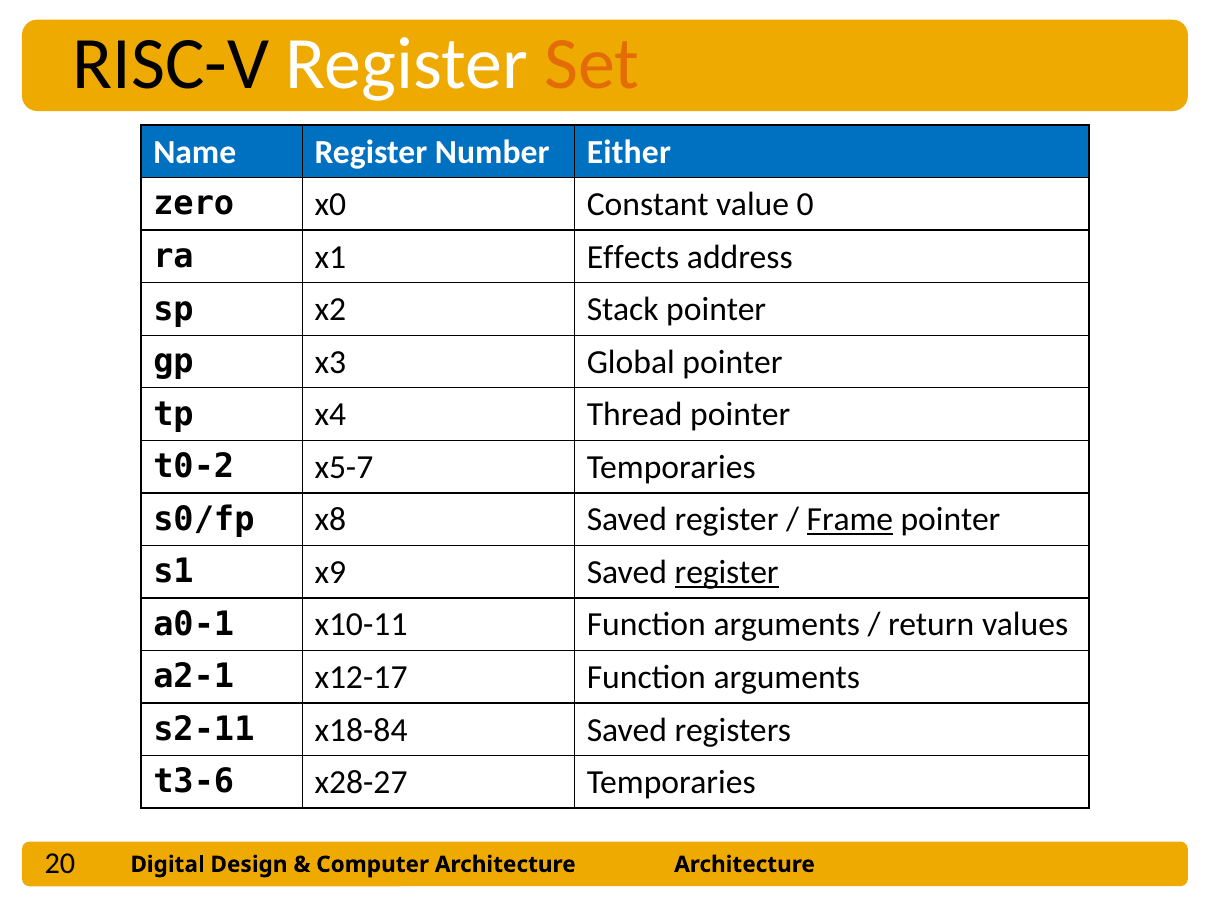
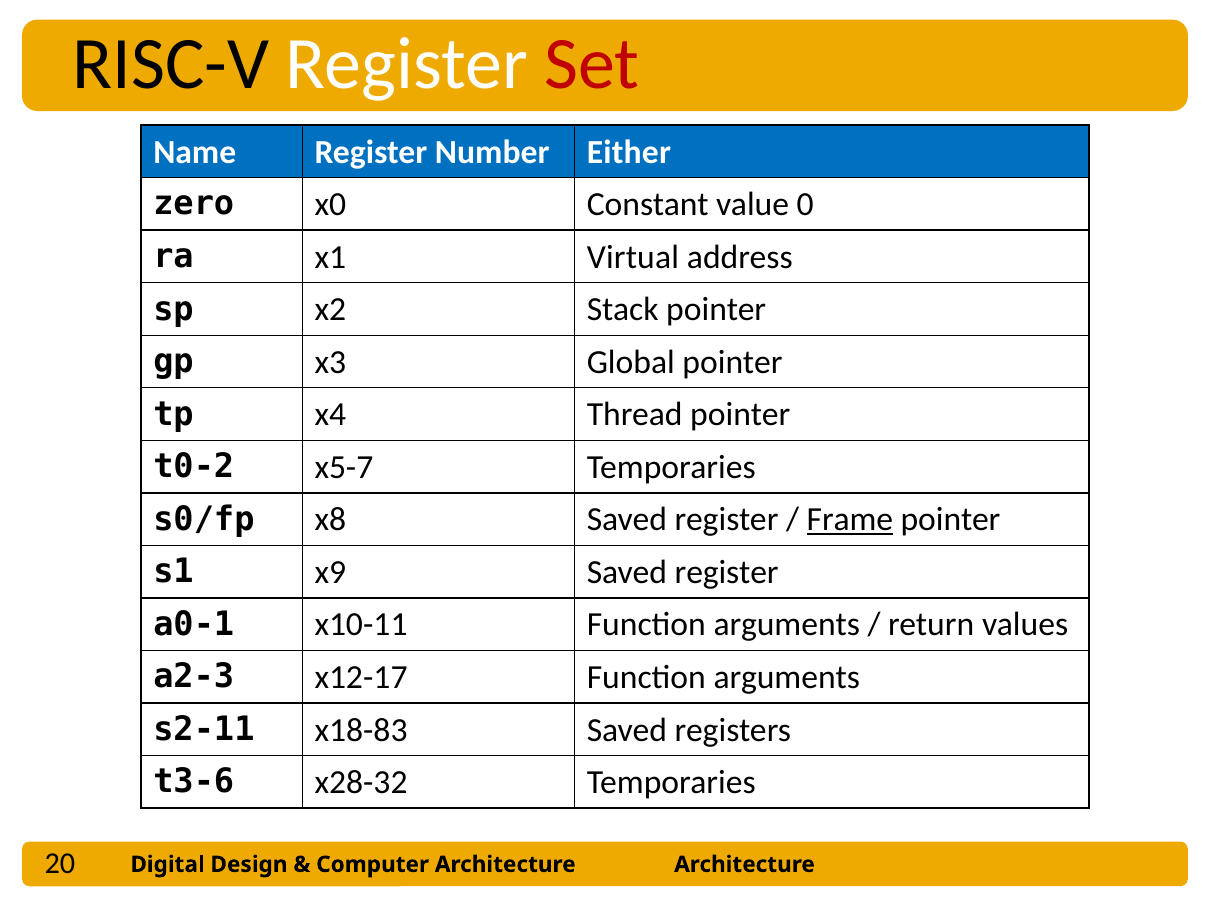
Set colour: orange -> red (592, 65)
Effects: Effects -> Virtual (633, 257)
register underline: present -> none (727, 572)
a2-1: a2-1 -> a2-3 (194, 676)
x18-84: x18-84 -> x18-83 (361, 730)
x28-27: x28-27 -> x28-32 (361, 782)
